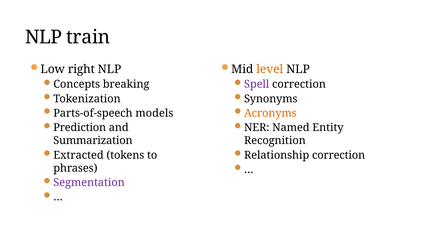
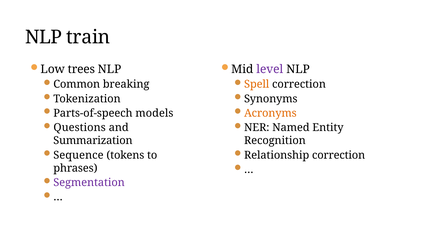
right: right -> trees (81, 69)
level colour: orange -> purple (270, 69)
Concepts: Concepts -> Common (77, 84)
Spell colour: purple -> orange (257, 84)
Prediction: Prediction -> Questions (80, 128)
Extracted: Extracted -> Sequence (78, 155)
